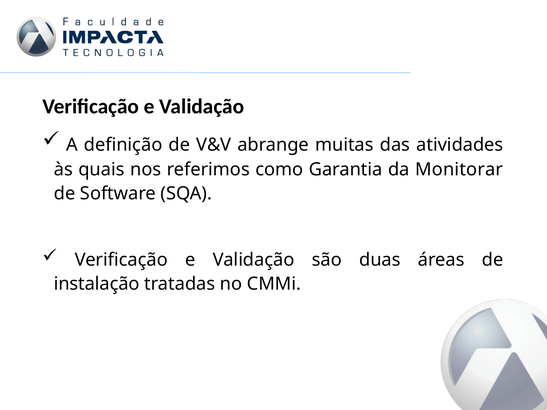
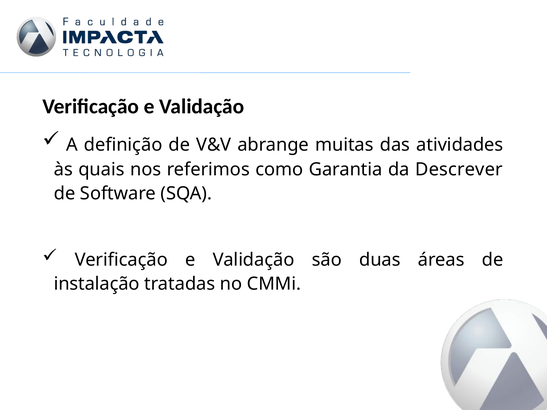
Monitorar: Monitorar -> Descrever (459, 170)
